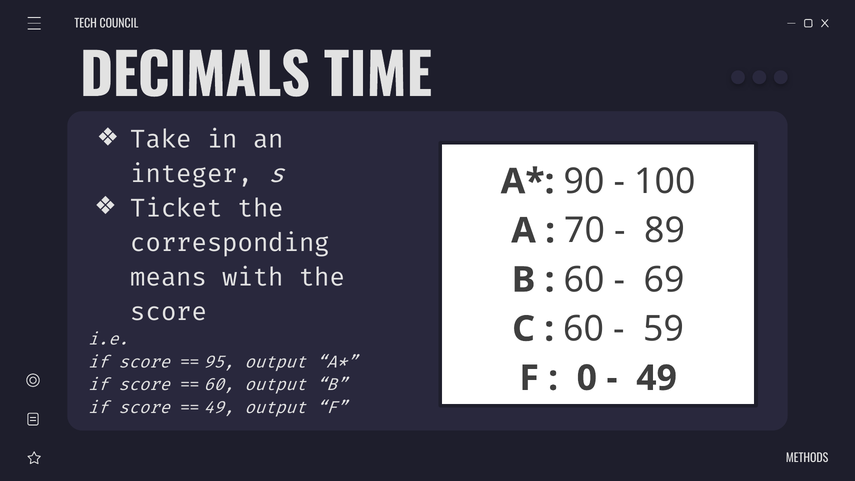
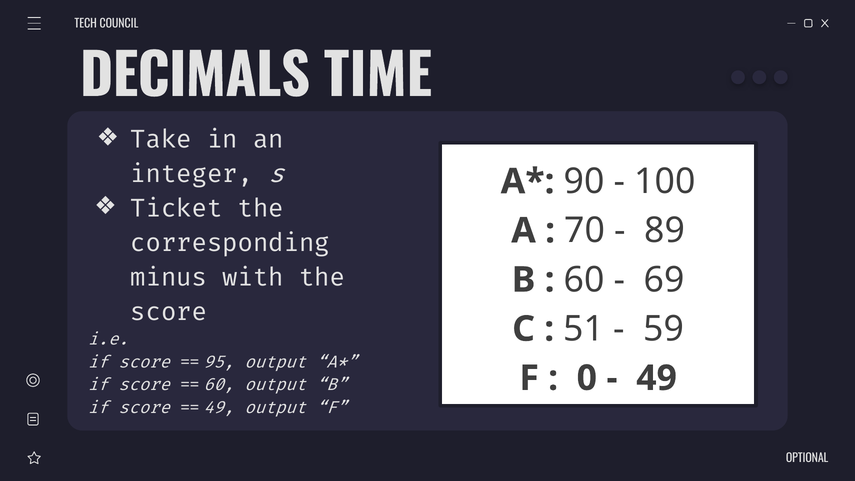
means: means -> minus (169, 277)
60: 60 -> 51 (584, 329)
METHODS: METHODS -> OPTIONAL (807, 458)
